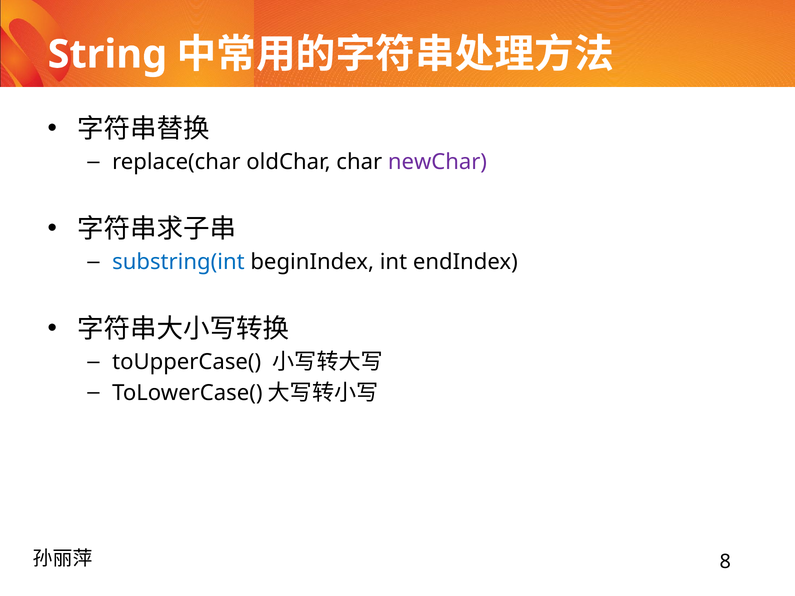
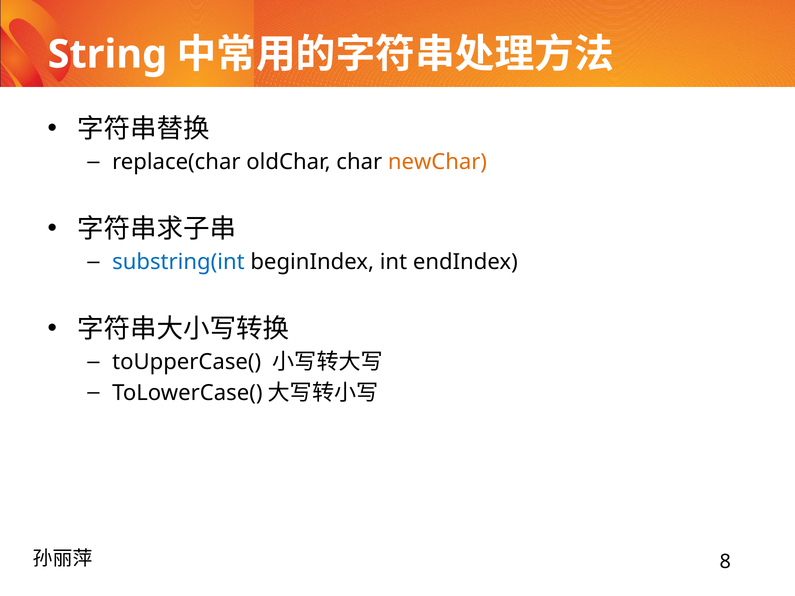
newChar colour: purple -> orange (437, 162)
